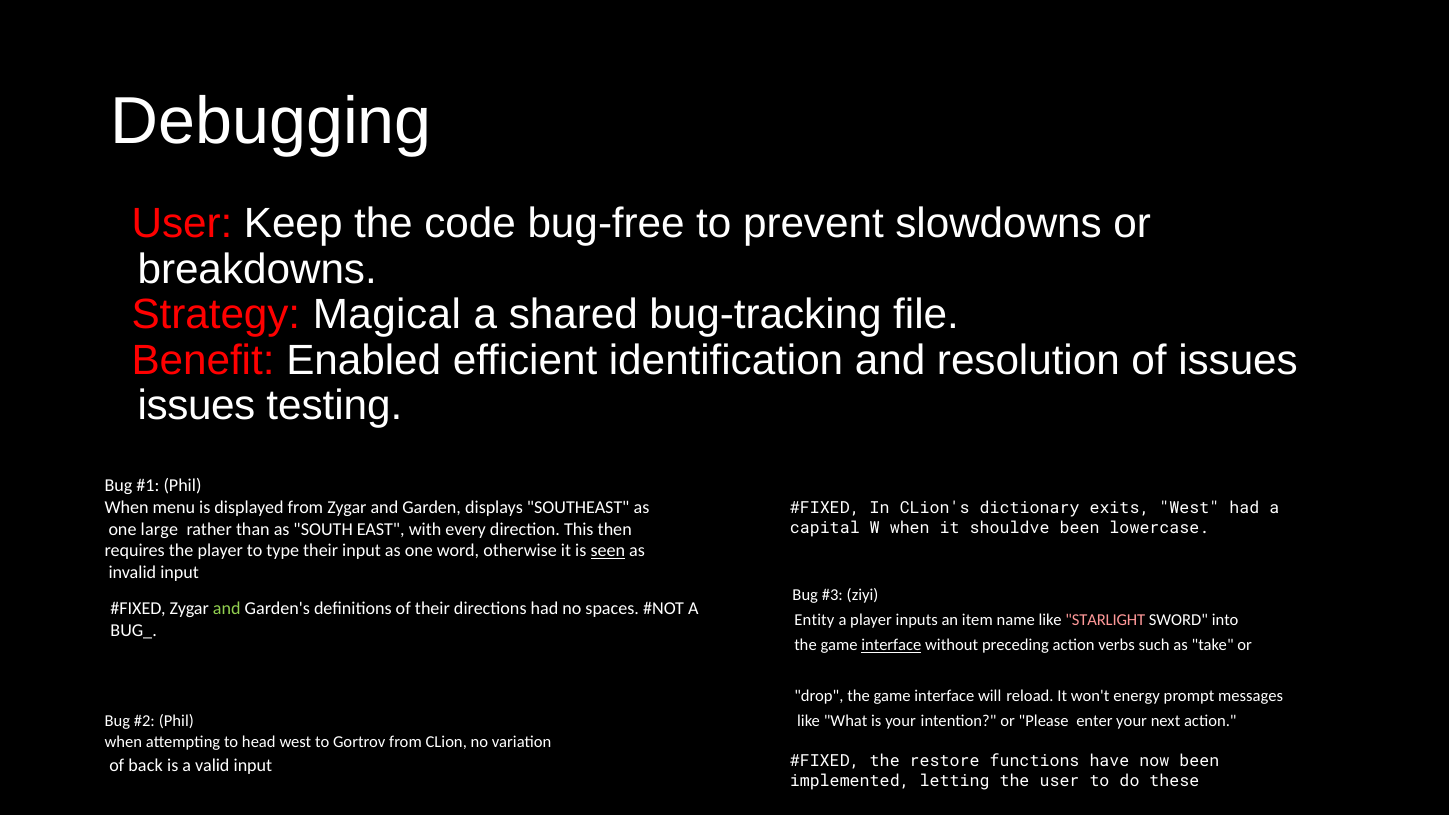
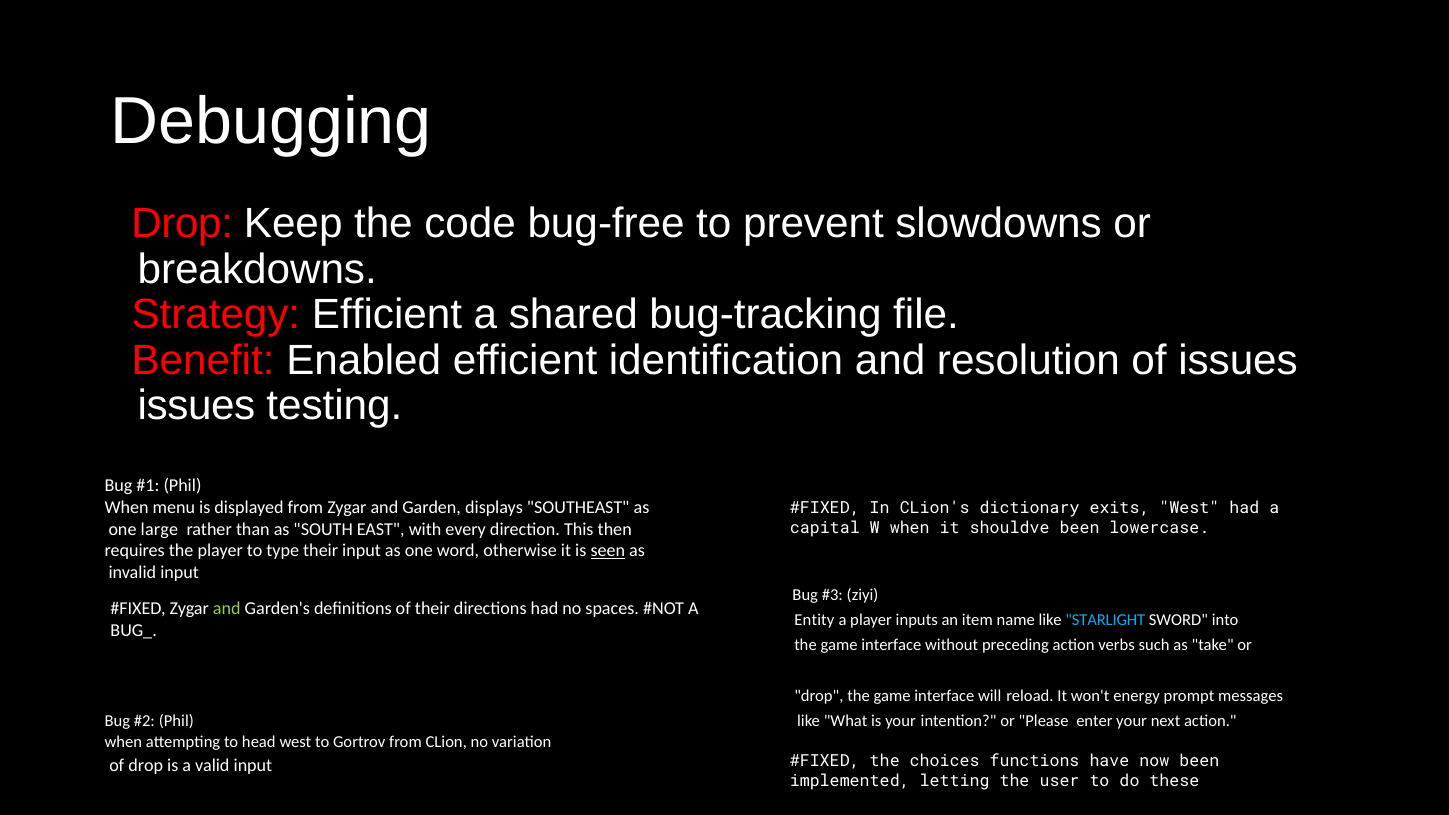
User: User -> Drop (182, 224)
Strategy Magical: Magical -> Efficient (387, 315)
STARLIGHT colour: pink -> light blue (1105, 620)
interface underline: present -> none (891, 645)
restore: restore -> choices (945, 761)
of back: back -> drop (146, 766)
